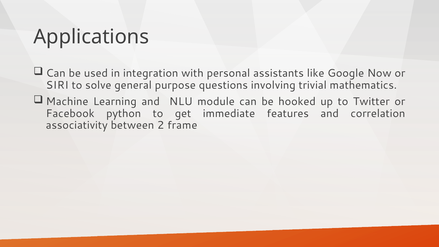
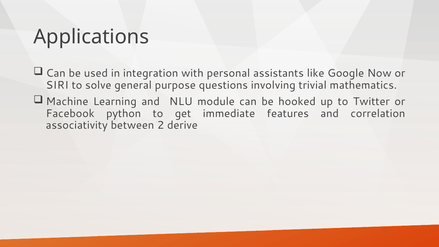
frame: frame -> derive (182, 125)
